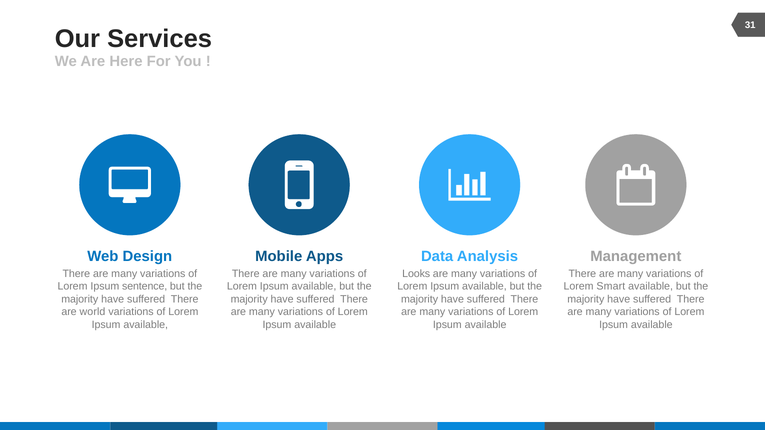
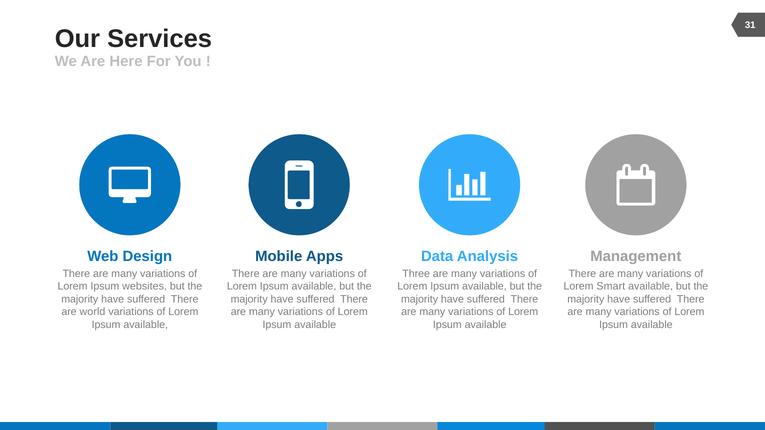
Looks: Looks -> Three (416, 274)
sentence: sentence -> websites (145, 287)
